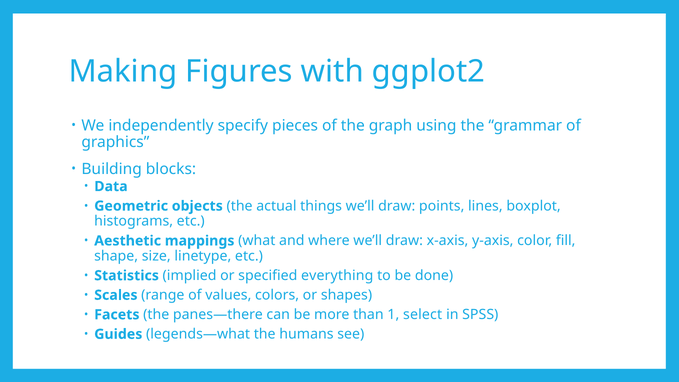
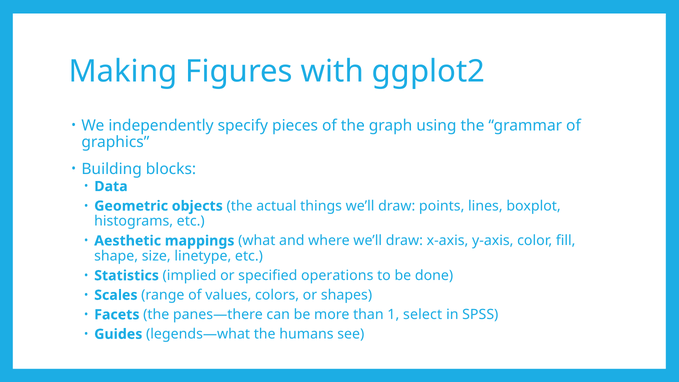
everything: everything -> operations (337, 276)
